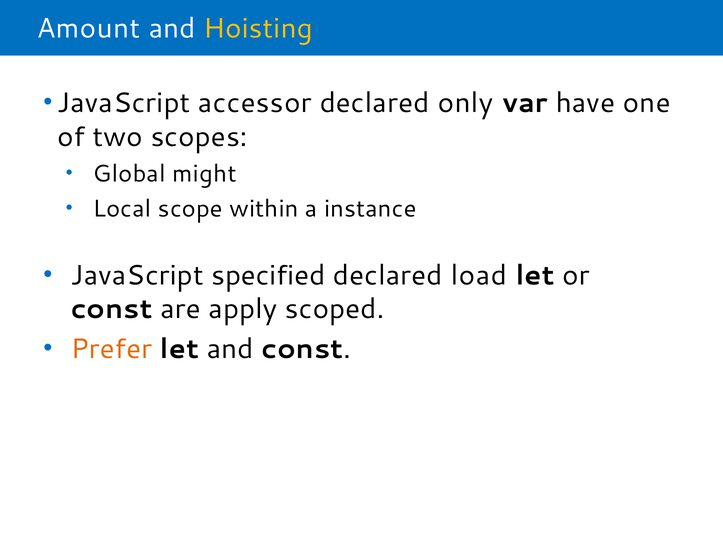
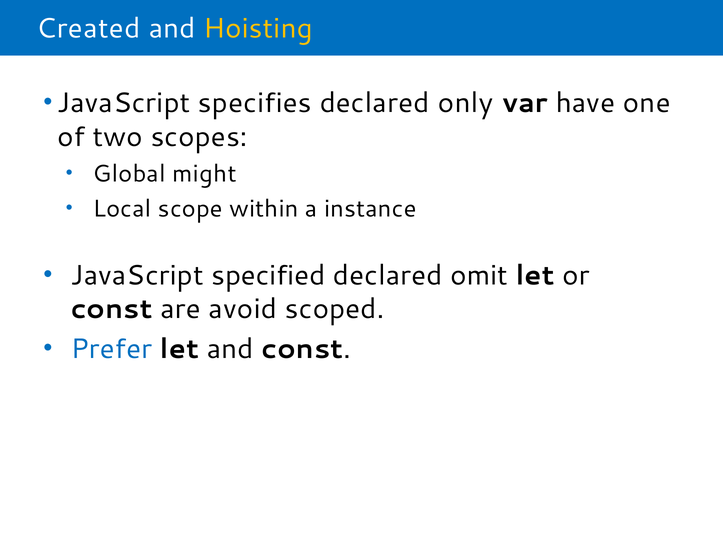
Amount: Amount -> Created (88, 29)
accessor: accessor -> specifies (255, 103)
load: load -> omit (479, 276)
apply: apply -> avoid (243, 309)
Prefer colour: orange -> blue (111, 349)
